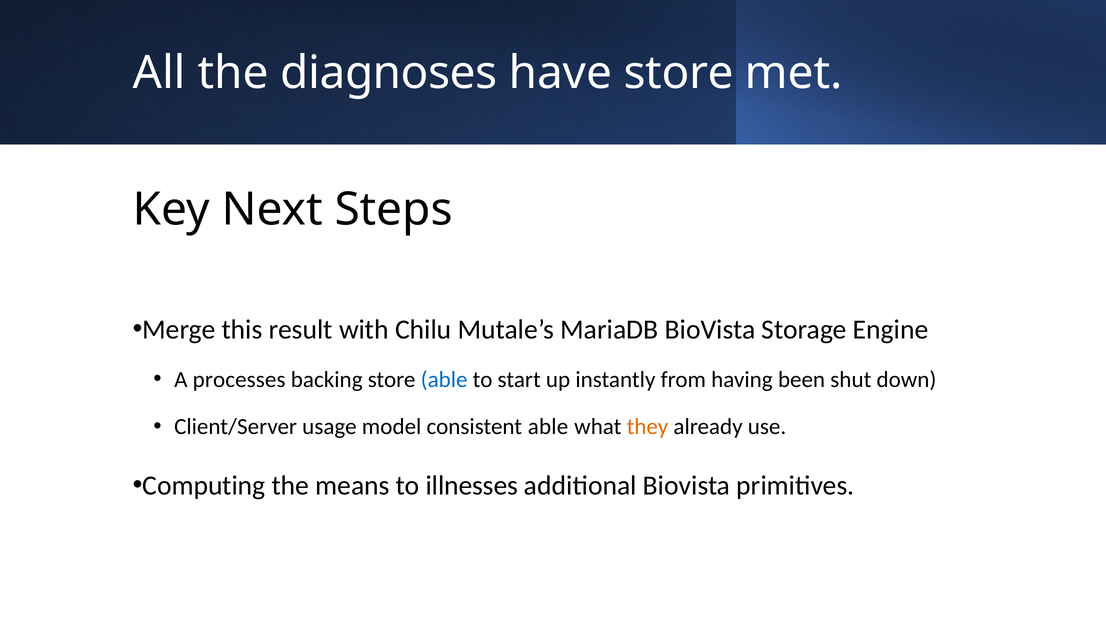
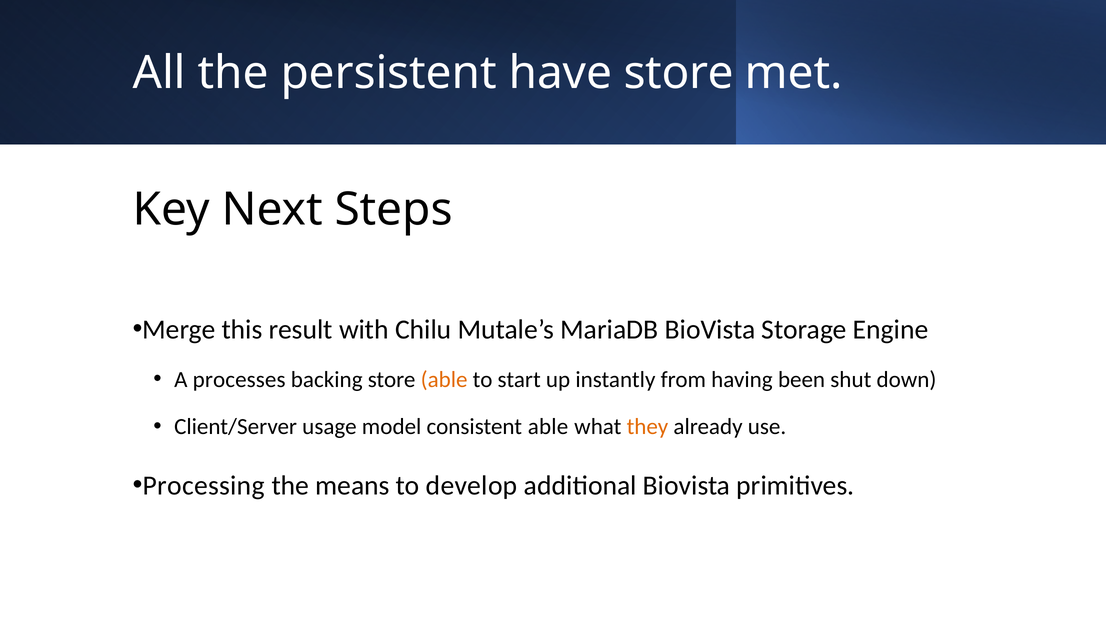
diagnoses: diagnoses -> persistent (389, 73)
able colour: blue -> orange (444, 380)
Computing: Computing -> Processing (204, 486)
illnesses: illnesses -> develop (472, 486)
